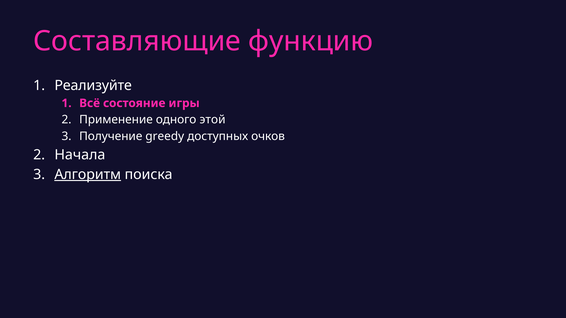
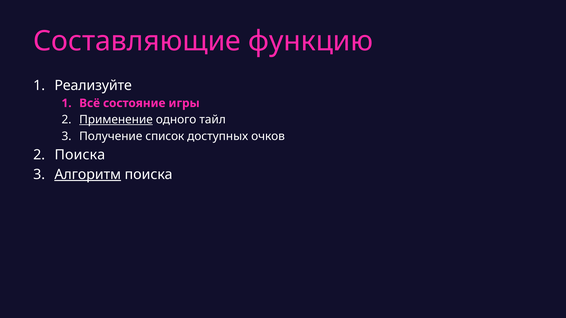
Применение underline: none -> present (116, 120)
этой: этой -> тайл (213, 120)
greedy: greedy -> список (165, 136)
Начала: Начала -> Поиска (80, 155)
